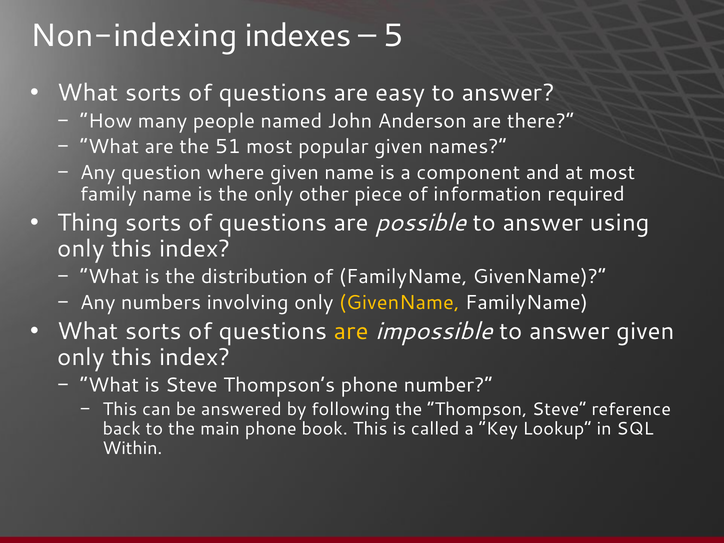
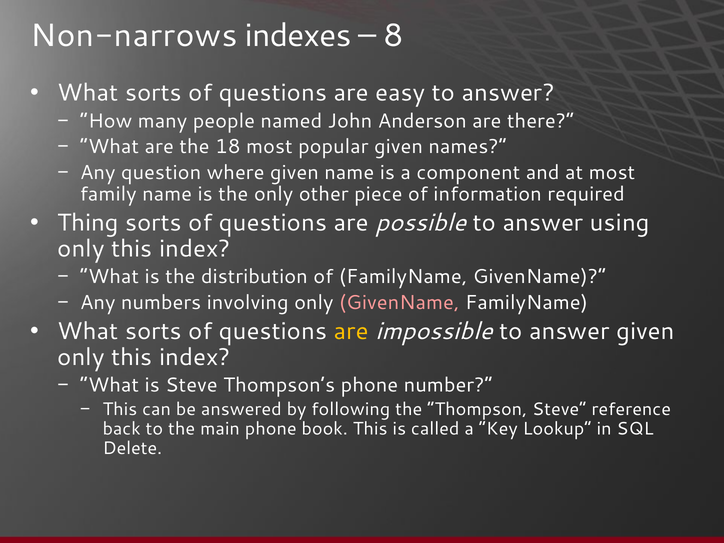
Non-indexing: Non-indexing -> Non-narrows (134, 35)
5: 5 -> 8 (394, 35)
51: 51 -> 18 (228, 147)
GivenName colour: yellow -> pink (399, 302)
Within: Within -> Delete (132, 449)
